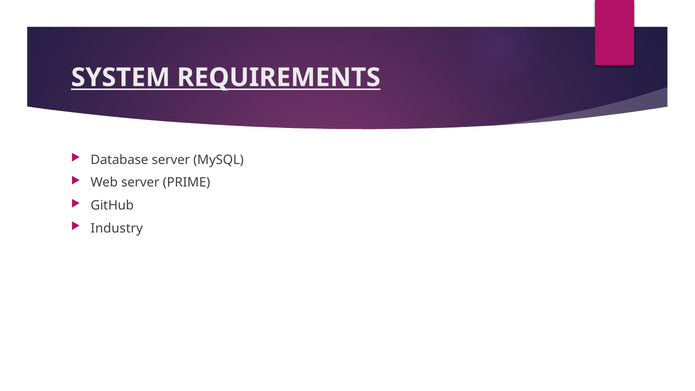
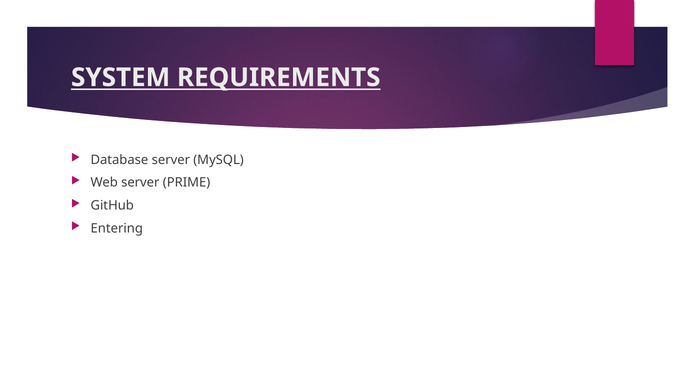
Industry: Industry -> Entering (117, 228)
